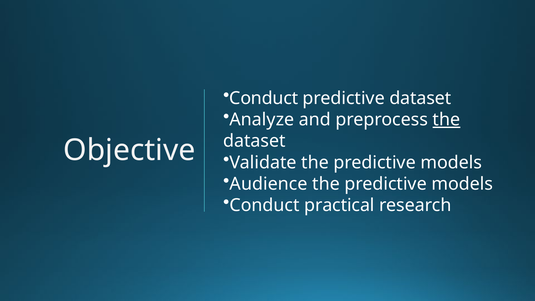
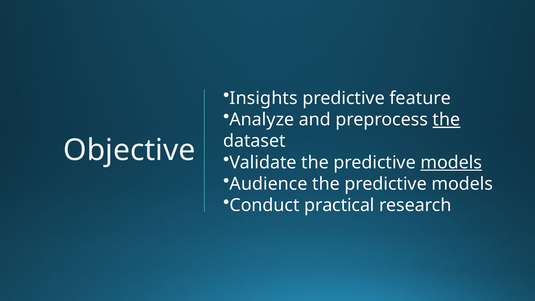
Conduct: Conduct -> Insights (264, 98)
predictive dataset: dataset -> feature (420, 98)
models underline: none -> present (451, 162)
